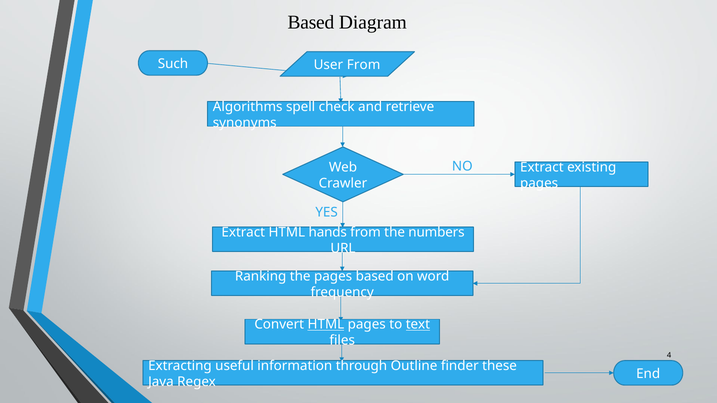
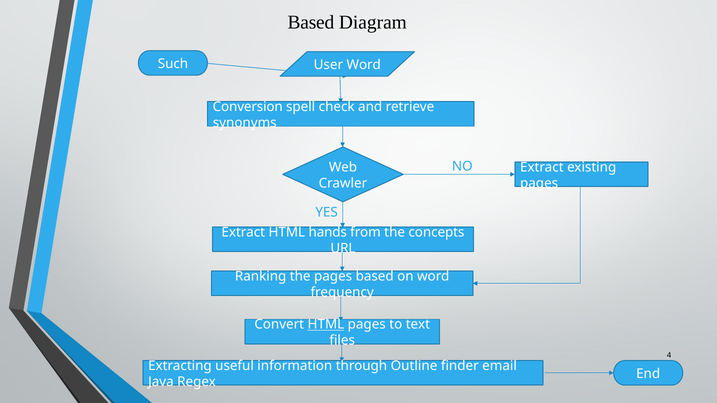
User From: From -> Word (364, 65)
Algorithms: Algorithms -> Conversion (248, 107)
numbers: numbers -> concepts (436, 232)
text underline: present -> none (418, 325)
these: these -> email (500, 366)
